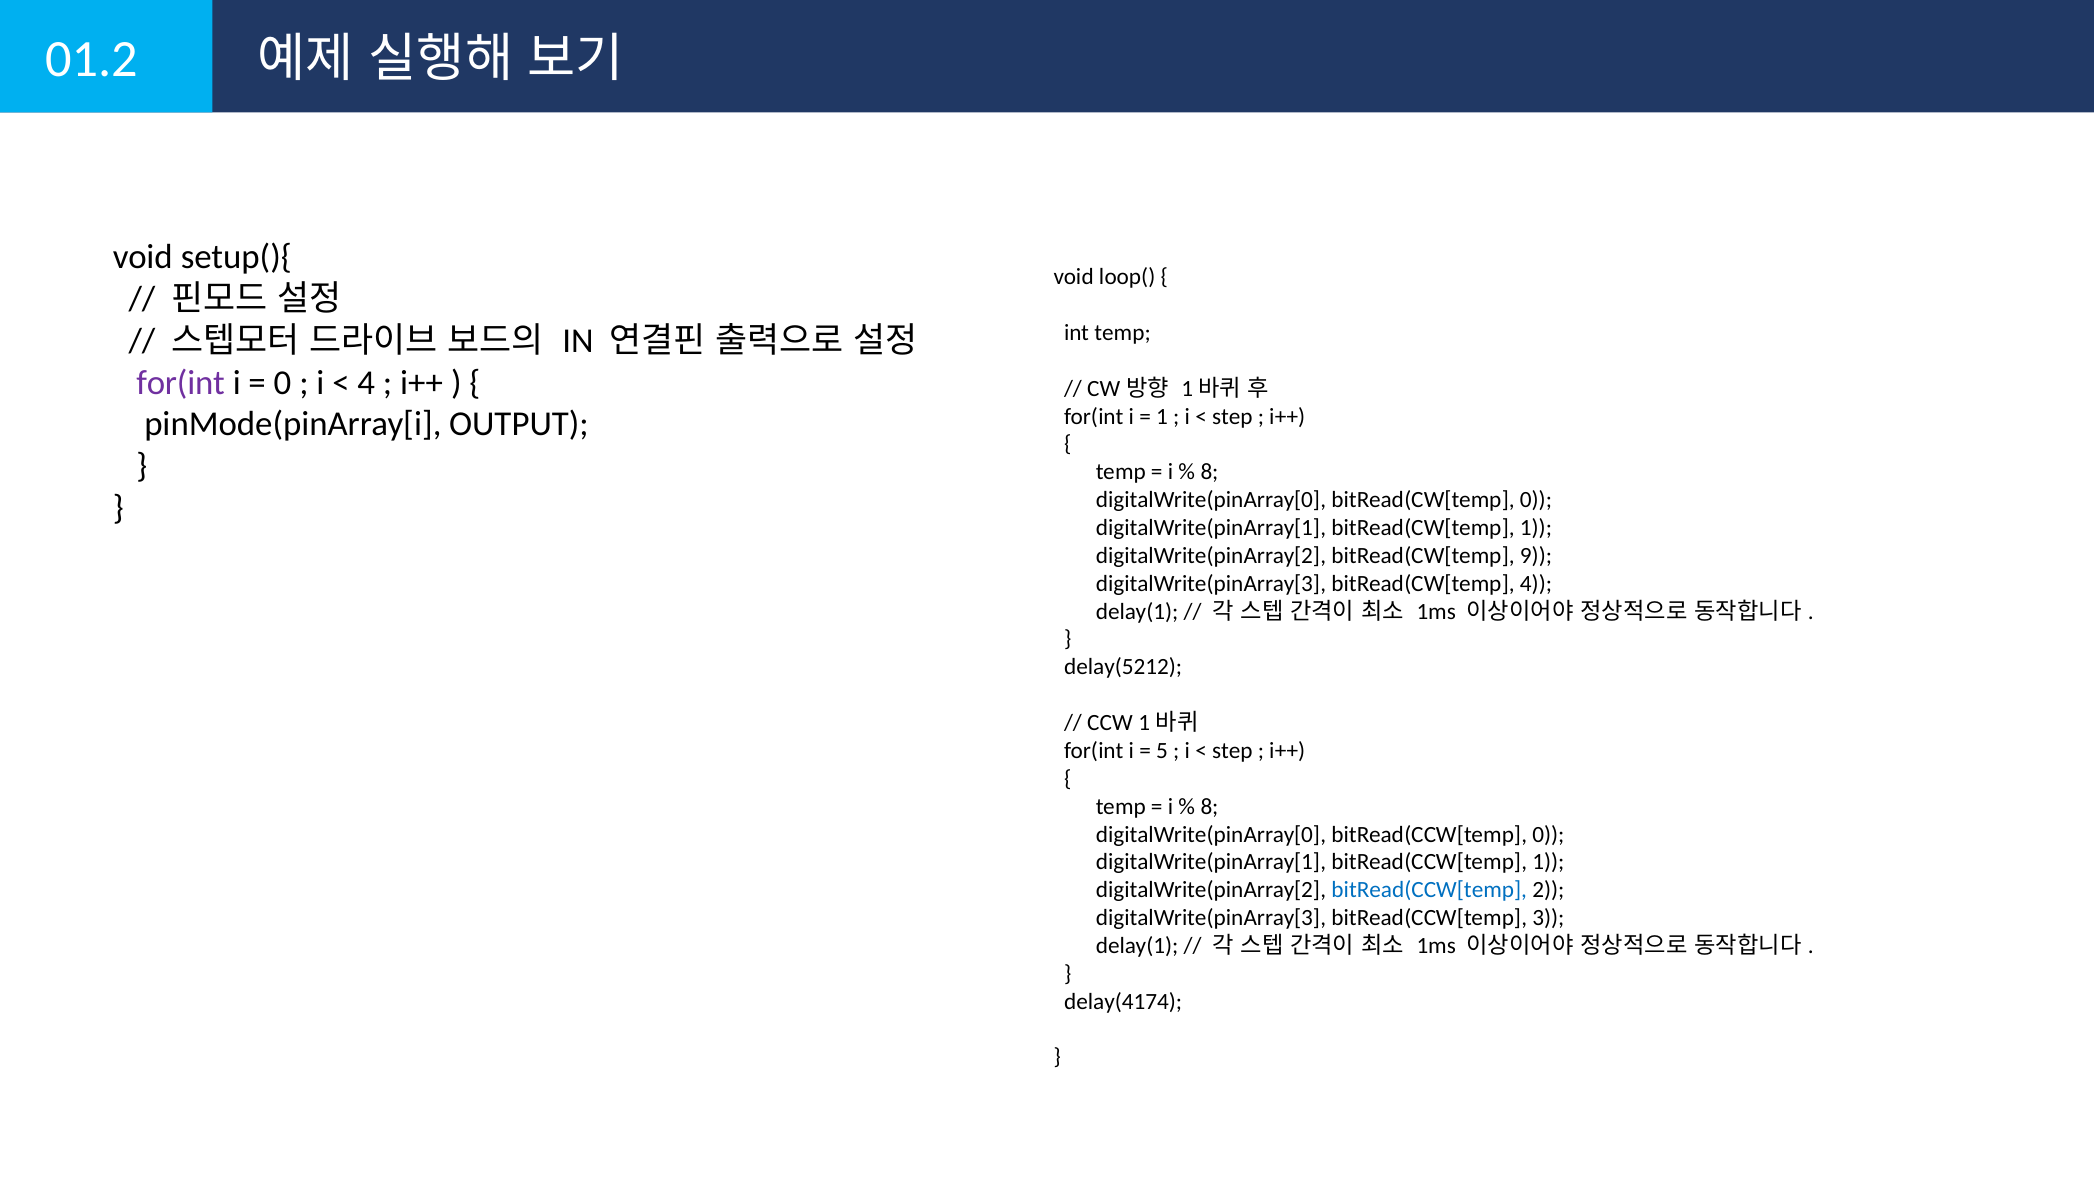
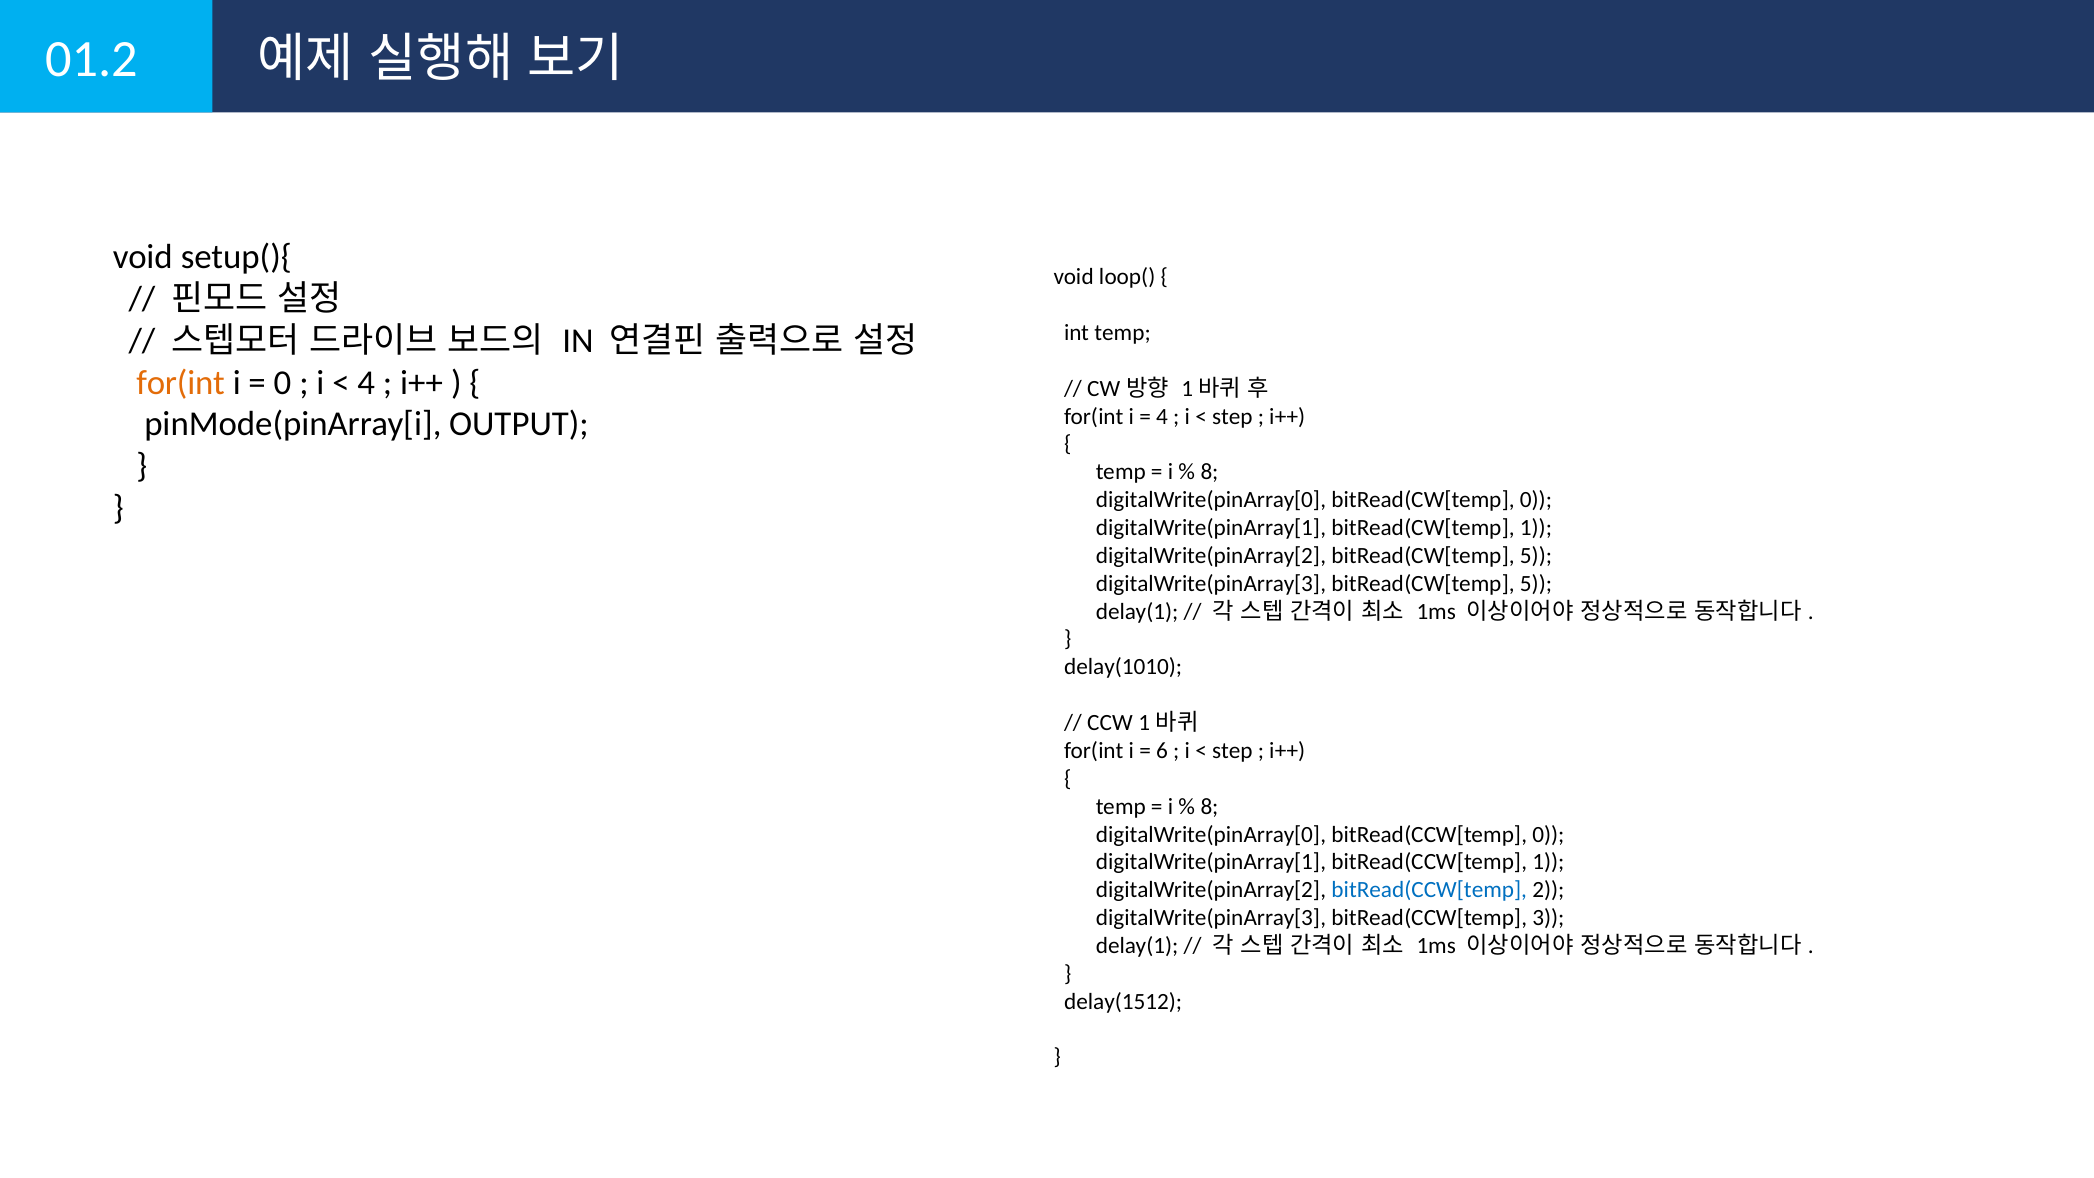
for(int colour: purple -> orange (181, 383)
1: 1 -> 4 (1162, 416)
digitalWrite(pinArray[2 bitRead(CW[temp 9: 9 -> 5 (1536, 556)
digitalWrite(pinArray[3 bitRead(CW[temp 4: 4 -> 5 (1536, 584)
delay(5212: delay(5212 -> delay(1010 (1123, 667)
5: 5 -> 6 (1162, 751)
delay(4174: delay(4174 -> delay(1512 (1123, 1001)
